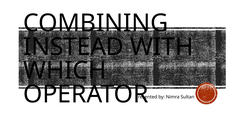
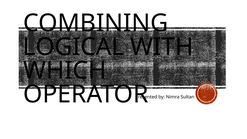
INSTEAD: INSTEAD -> LOGICAL (73, 47)
